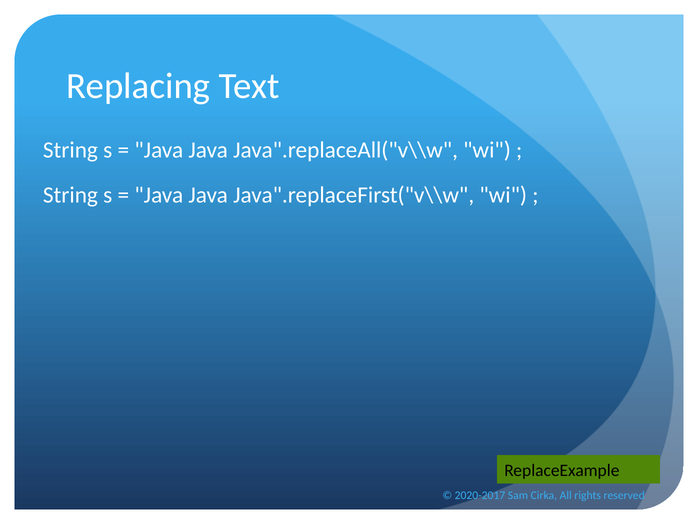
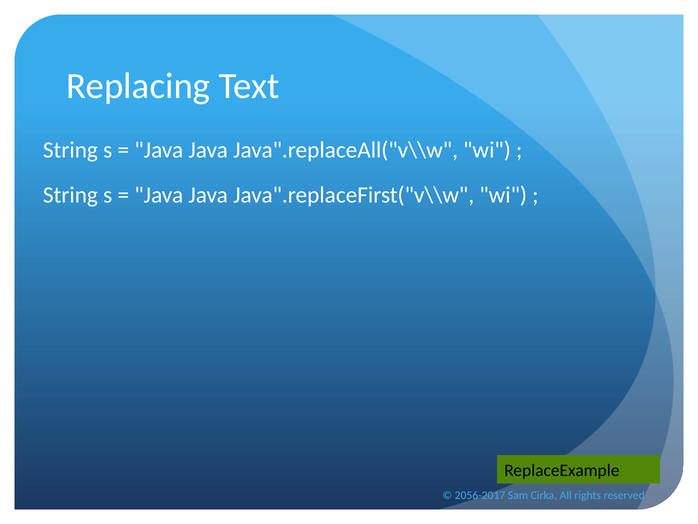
2020-2017: 2020-2017 -> 2056-2017 (480, 495)
